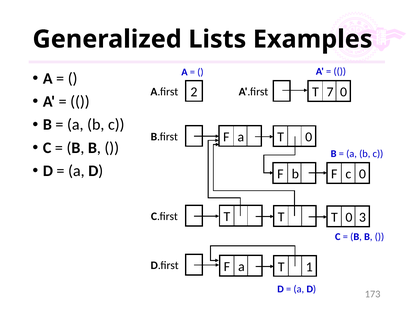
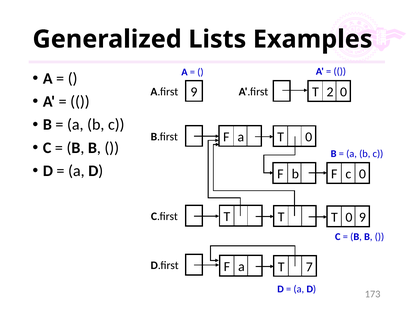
A.first 2: 2 -> 9 (194, 92)
7: 7 -> 2 (330, 92)
0 3: 3 -> 9 (362, 218)
1: 1 -> 7 (309, 267)
